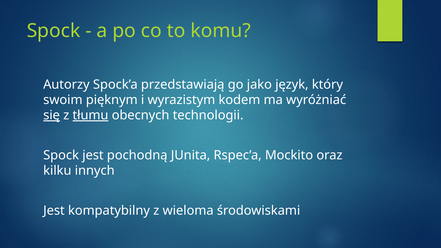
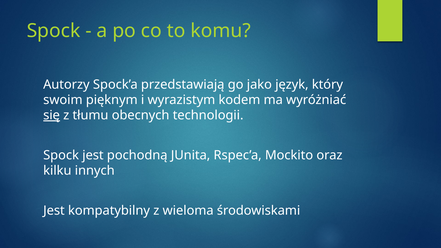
tłumu underline: present -> none (90, 115)
